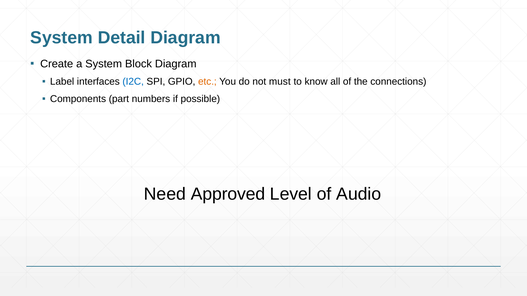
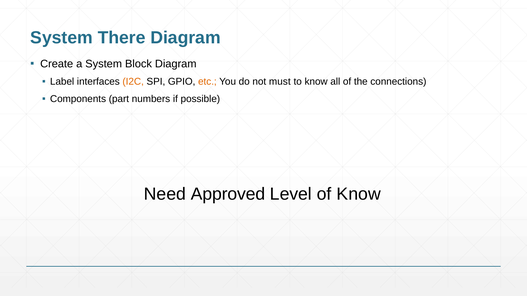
Detail: Detail -> There (122, 38)
I2C colour: blue -> orange (133, 82)
of Audio: Audio -> Know (359, 194)
